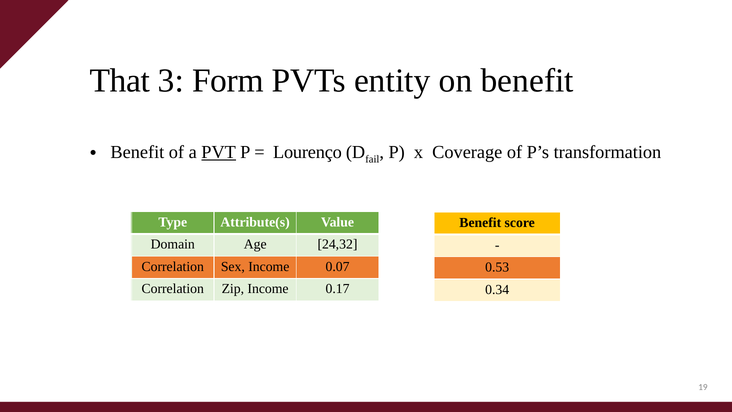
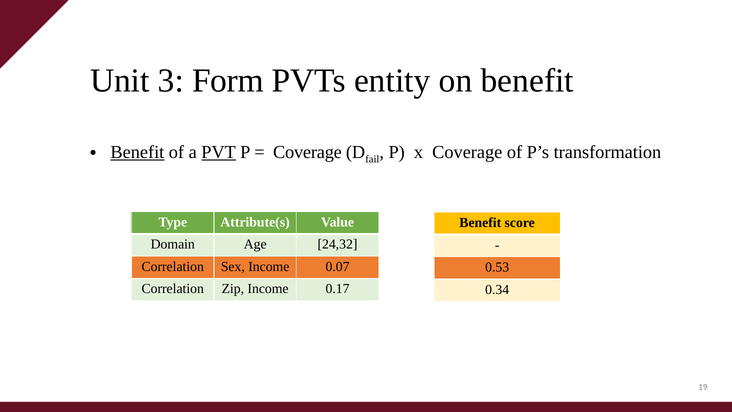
That: That -> Unit (120, 80)
Benefit underline: none -> present (137, 152)
Lourenço: Lourenço -> Coverage (307, 152)
